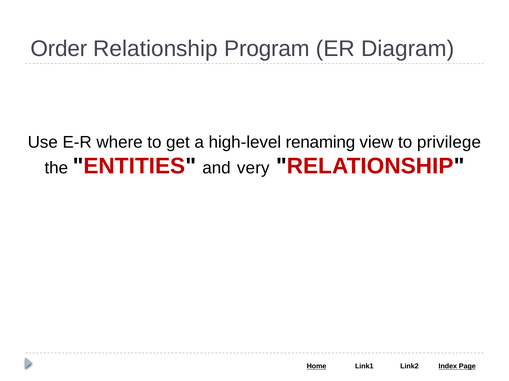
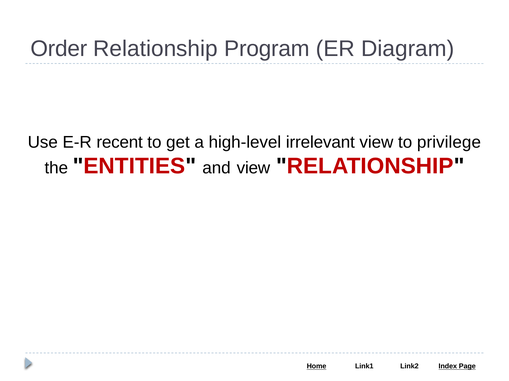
where: where -> recent (120, 142)
renaming: renaming -> irrelevant (320, 142)
and very: very -> view (253, 168)
